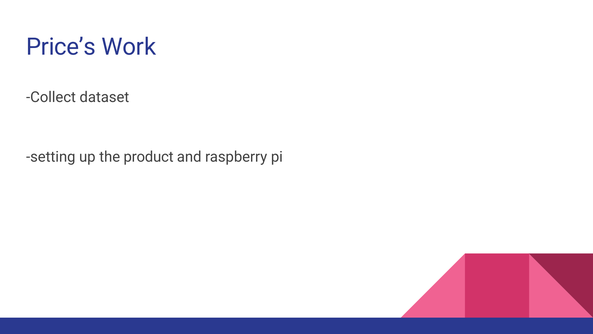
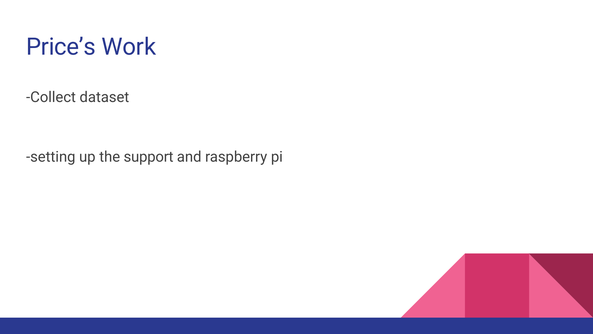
product: product -> support (149, 157)
